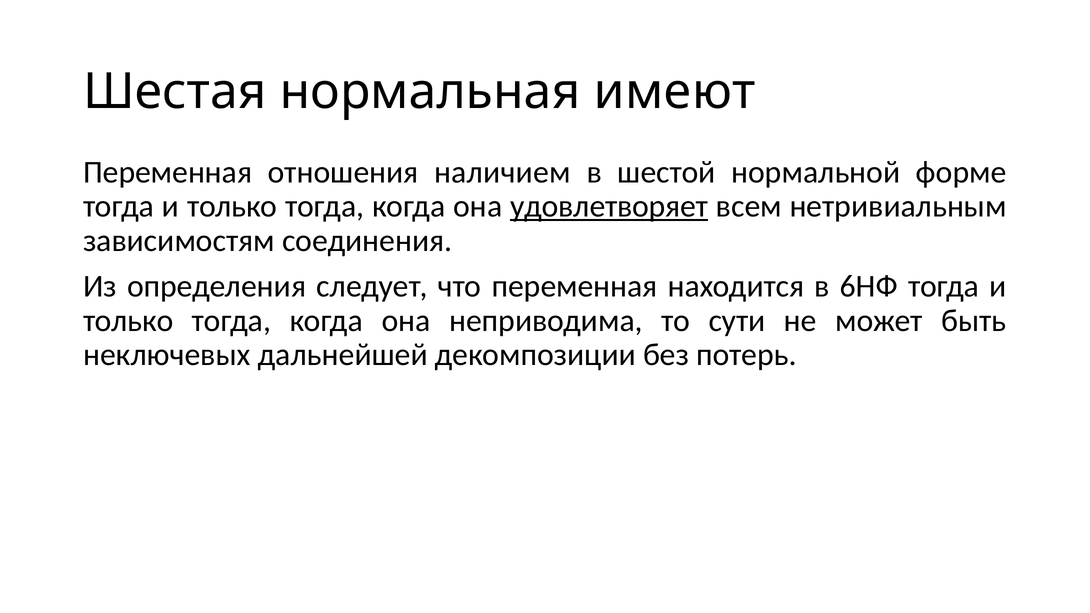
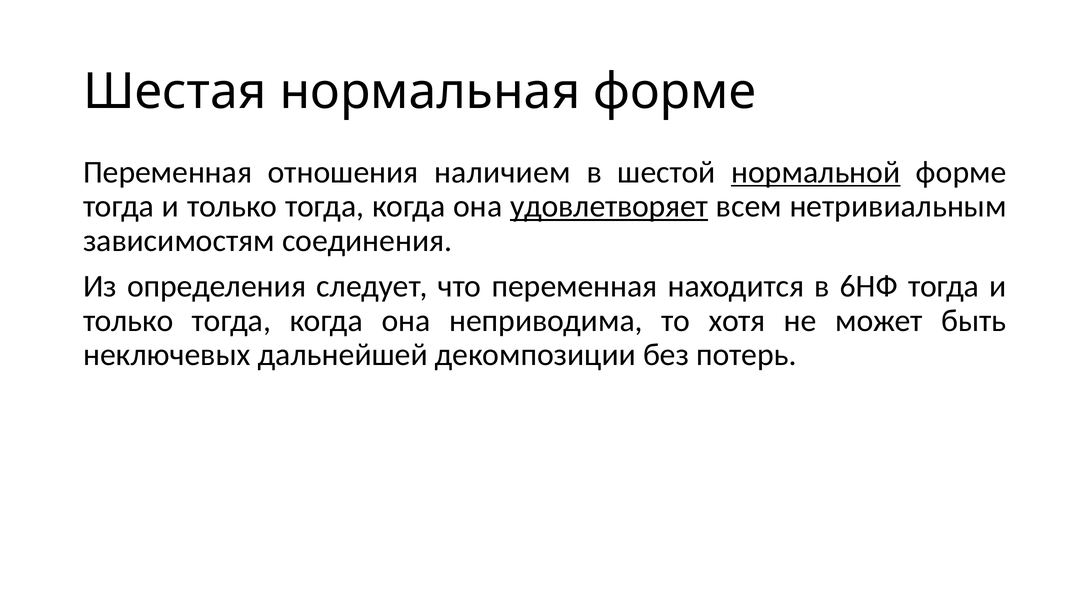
нормальная имеют: имеют -> форме (675, 92)
нормальной underline: none -> present (816, 172)
сути: сути -> хотя (737, 321)
